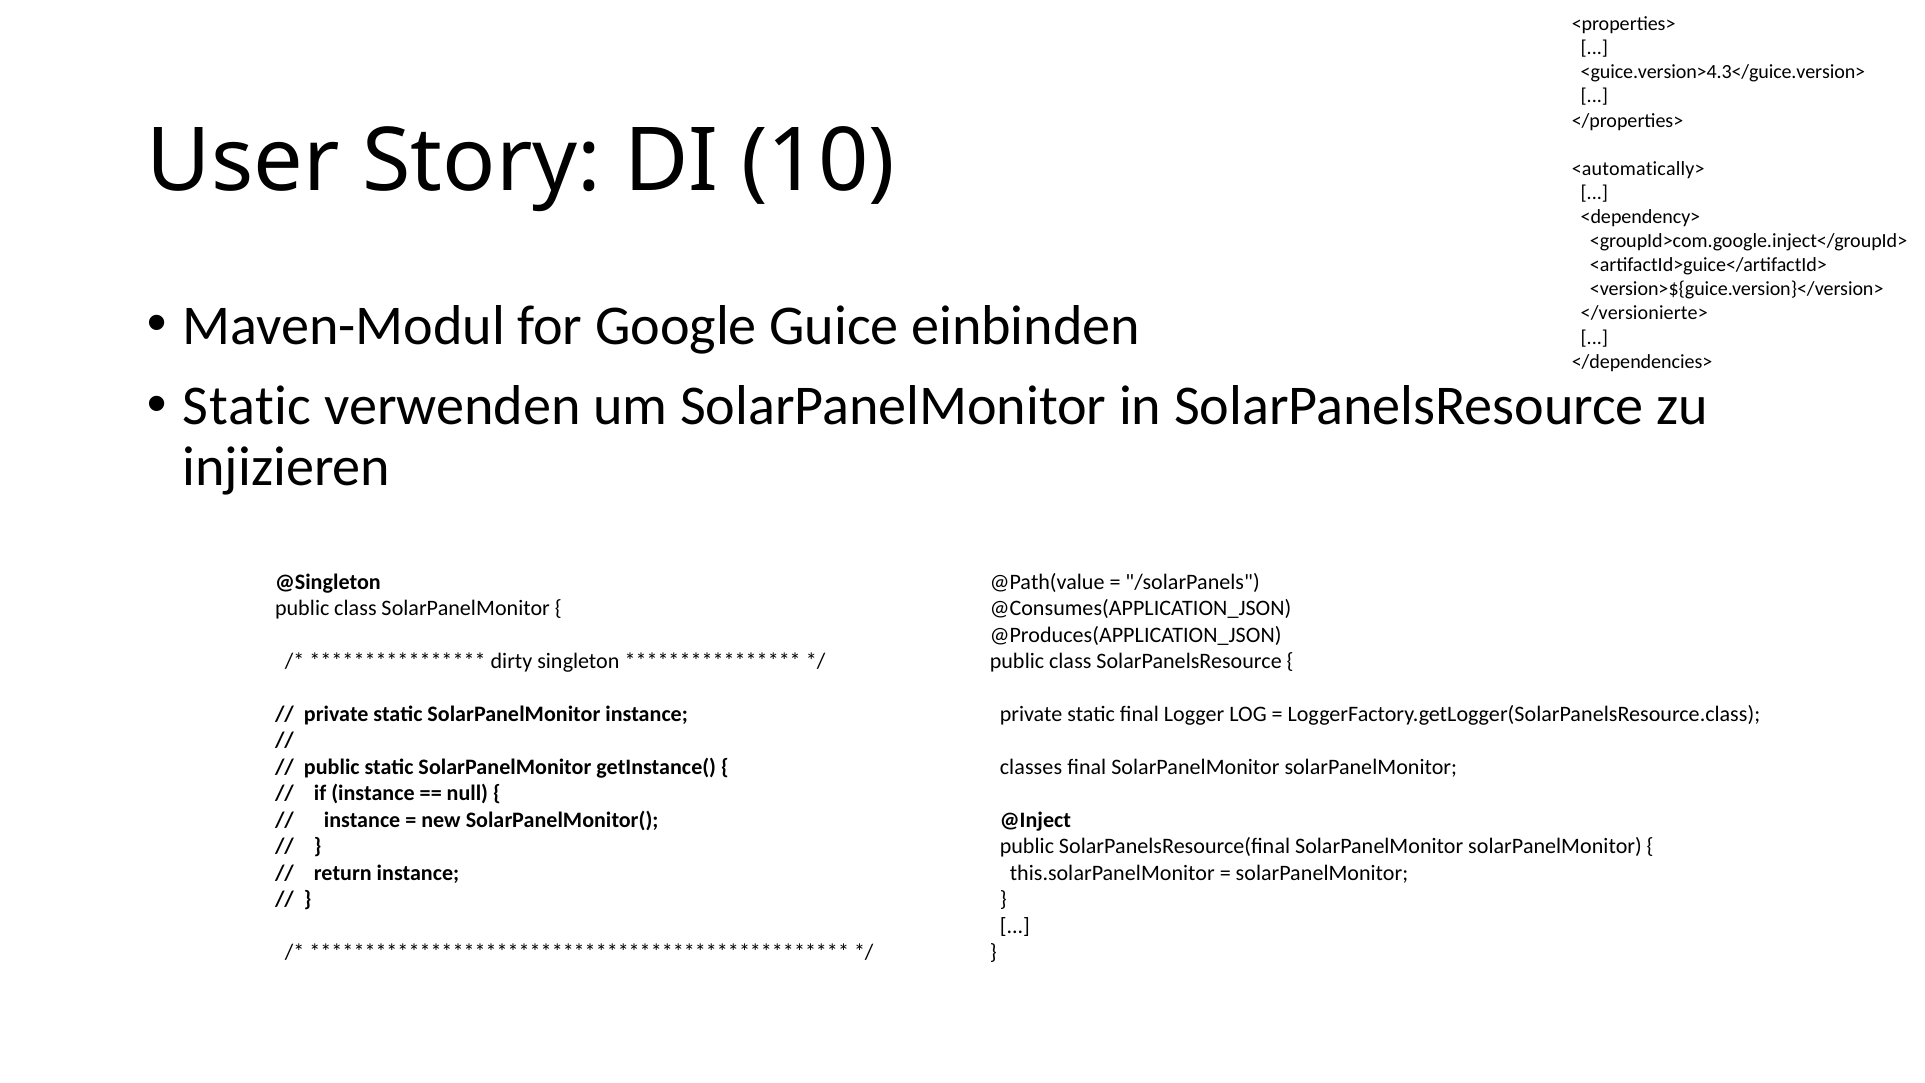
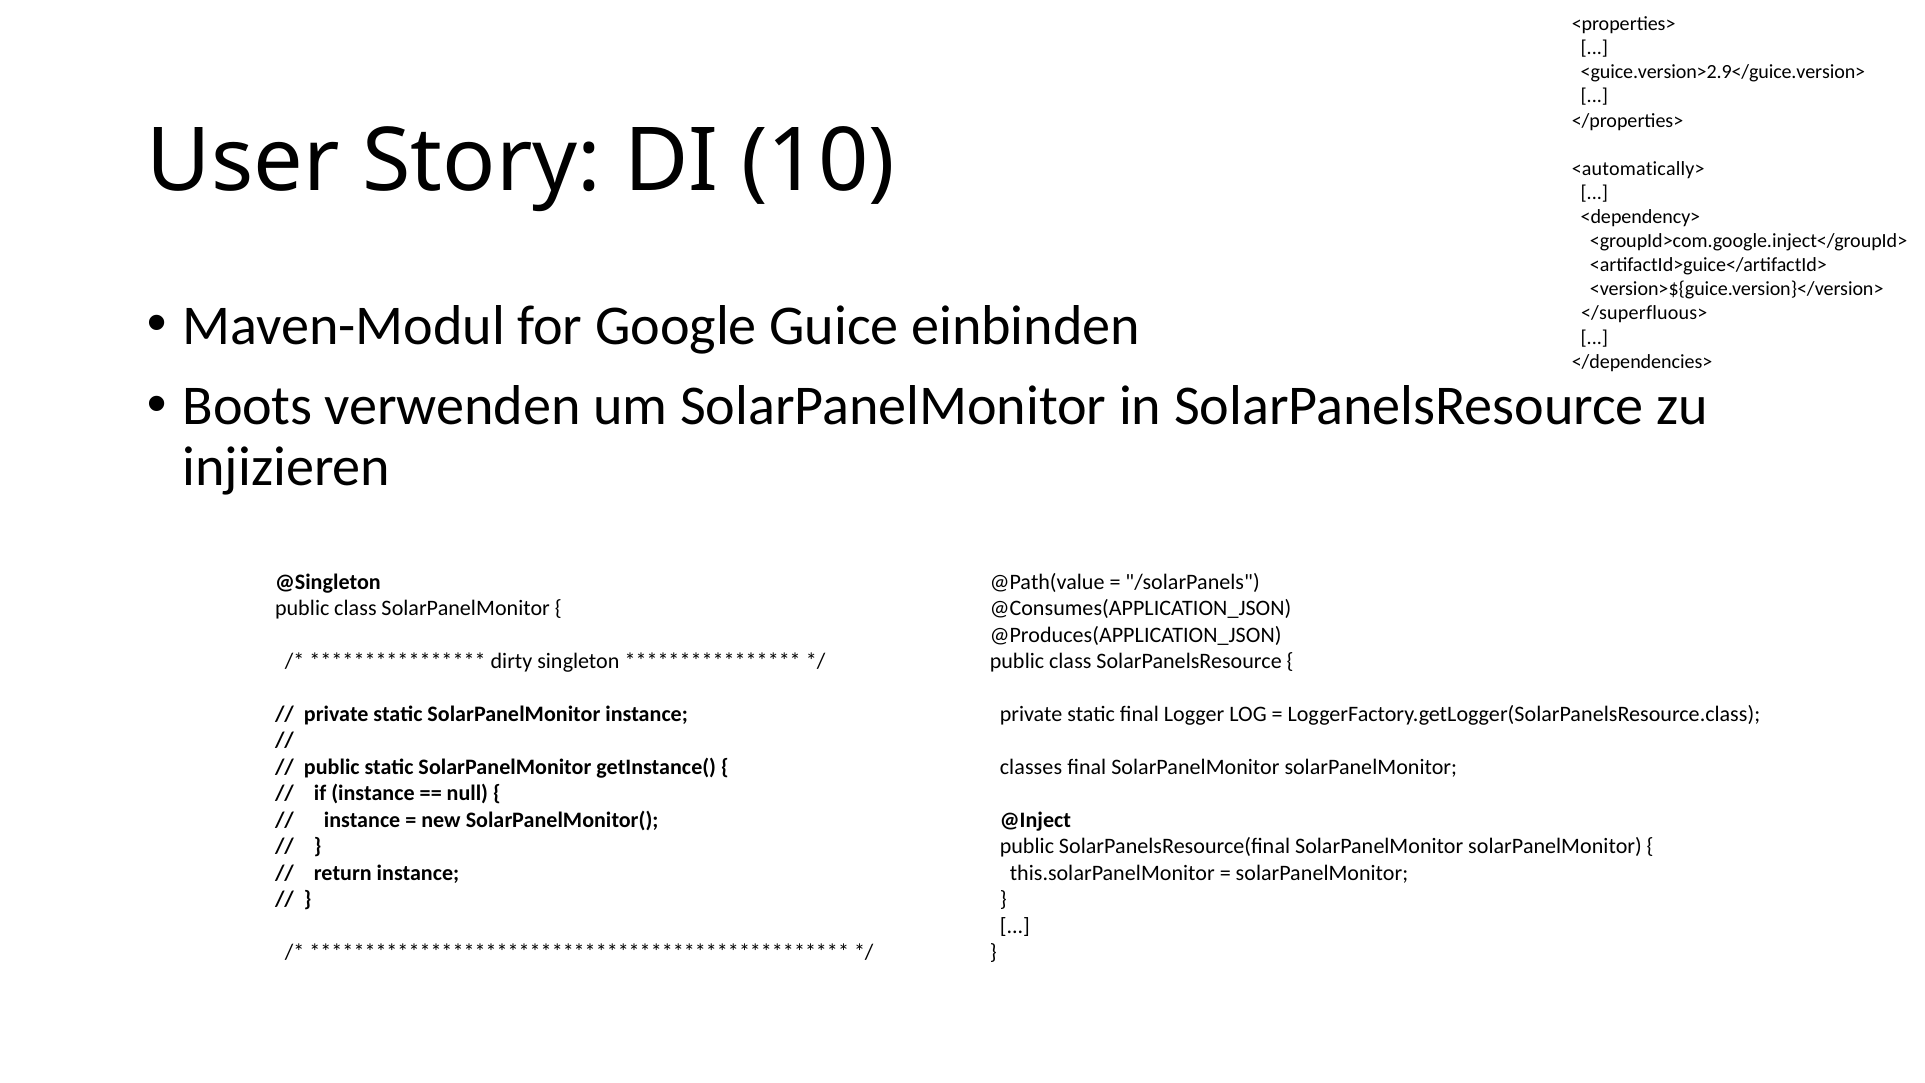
<guice.version>4.3</guice.version>: <guice.version>4.3</guice.version> -> <guice.version>2.9</guice.version> (1723, 72)
</versionierte>: </versionierte> -> </superfluous> (1644, 313)
Static: Static -> Boots (248, 406)
